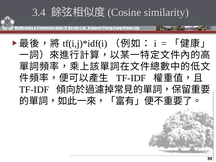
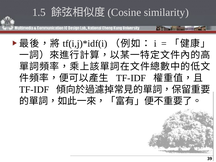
3.4: 3.4 -> 1.5 (39, 12)
